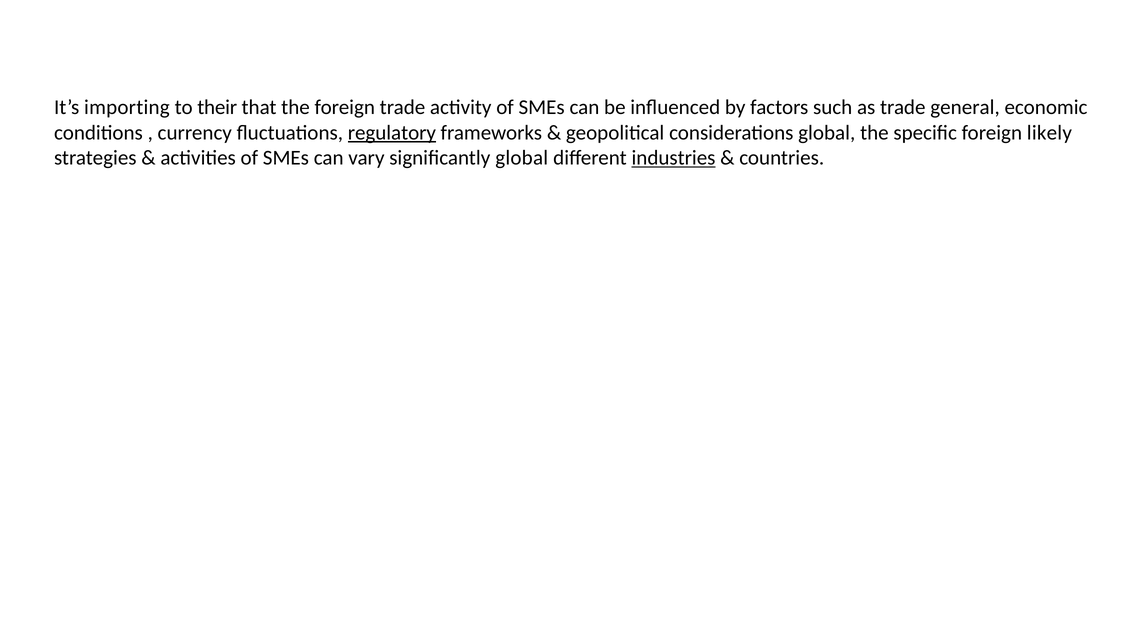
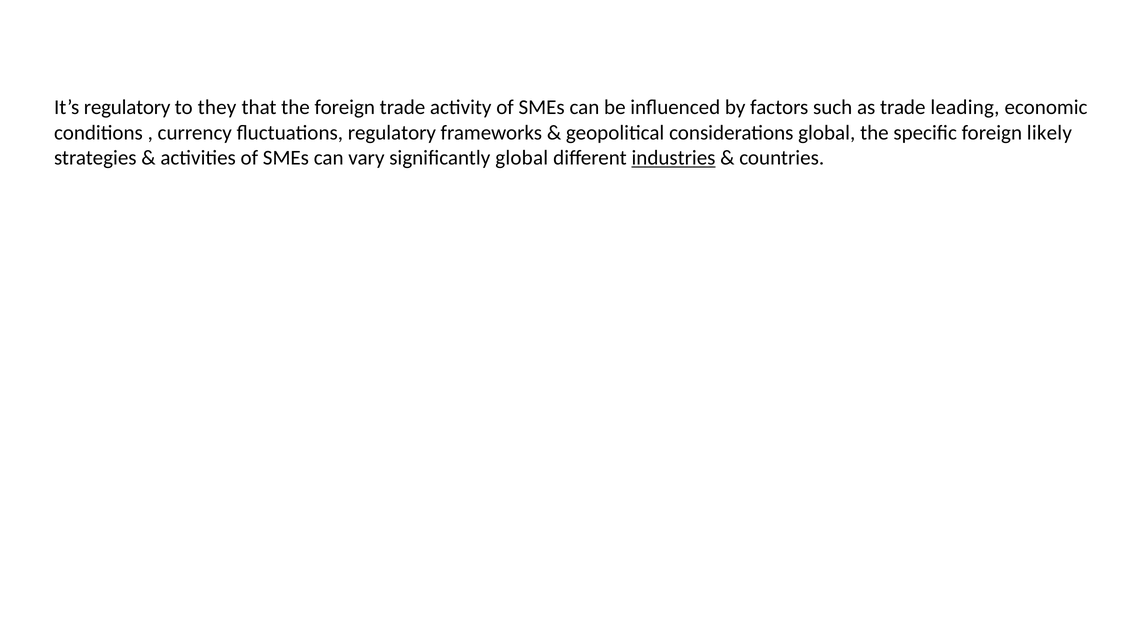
It’s importing: importing -> regulatory (127, 107)
their: their -> they (217, 107)
general: general -> leading (965, 107)
regulatory underline: present -> none (392, 133)
